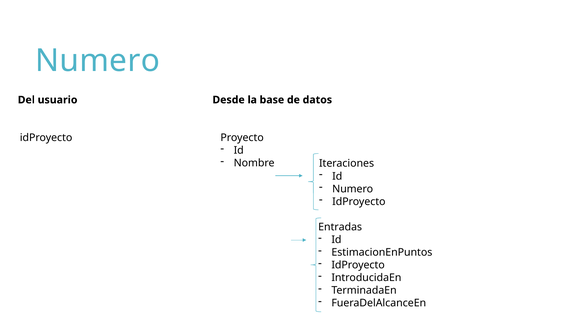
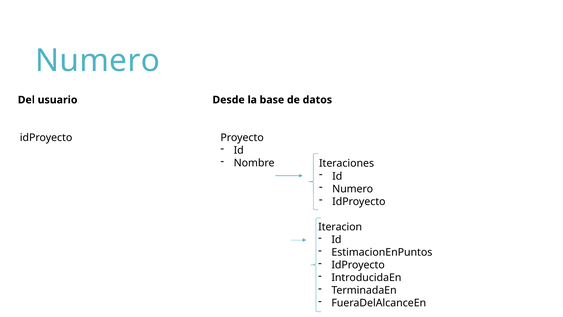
Entradas: Entradas -> Iteracion (340, 227)
